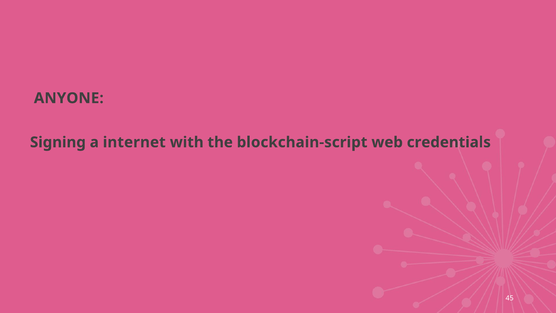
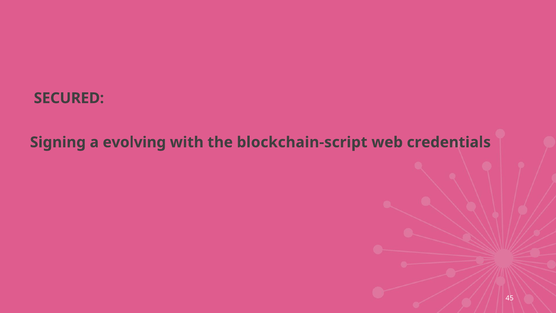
ANYONE: ANYONE -> SECURED (69, 98)
internet: internet -> evolving (134, 142)
